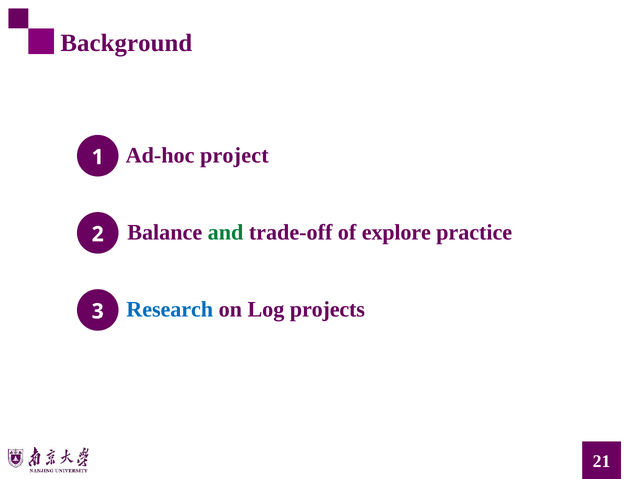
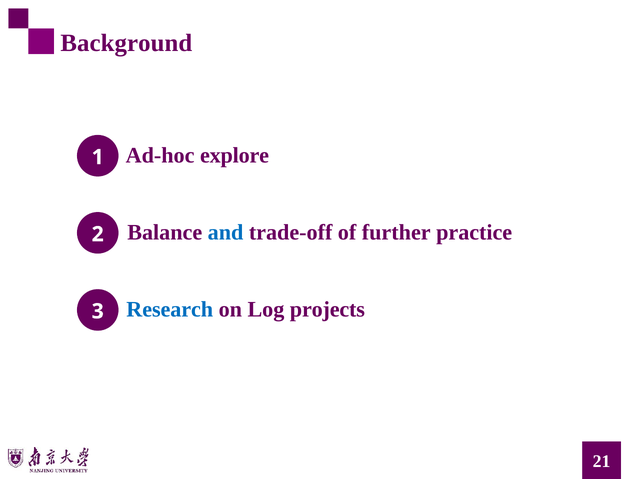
project: project -> explore (235, 155)
and colour: green -> blue (226, 232)
explore: explore -> further (396, 232)
